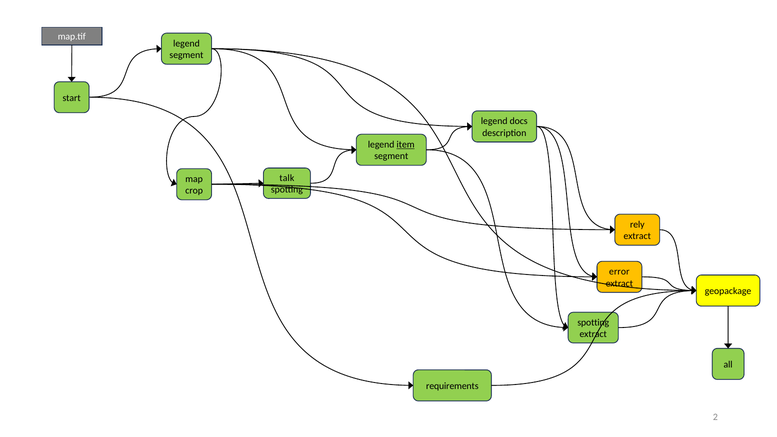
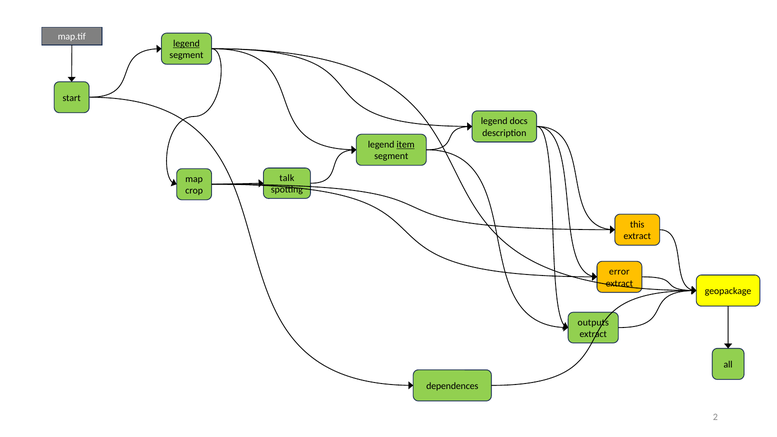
legend underline: none -> present (186, 44)
rely: rely -> this (637, 225)
spotting: spotting -> outputs (593, 322)
requirements: requirements -> dependences (452, 386)
